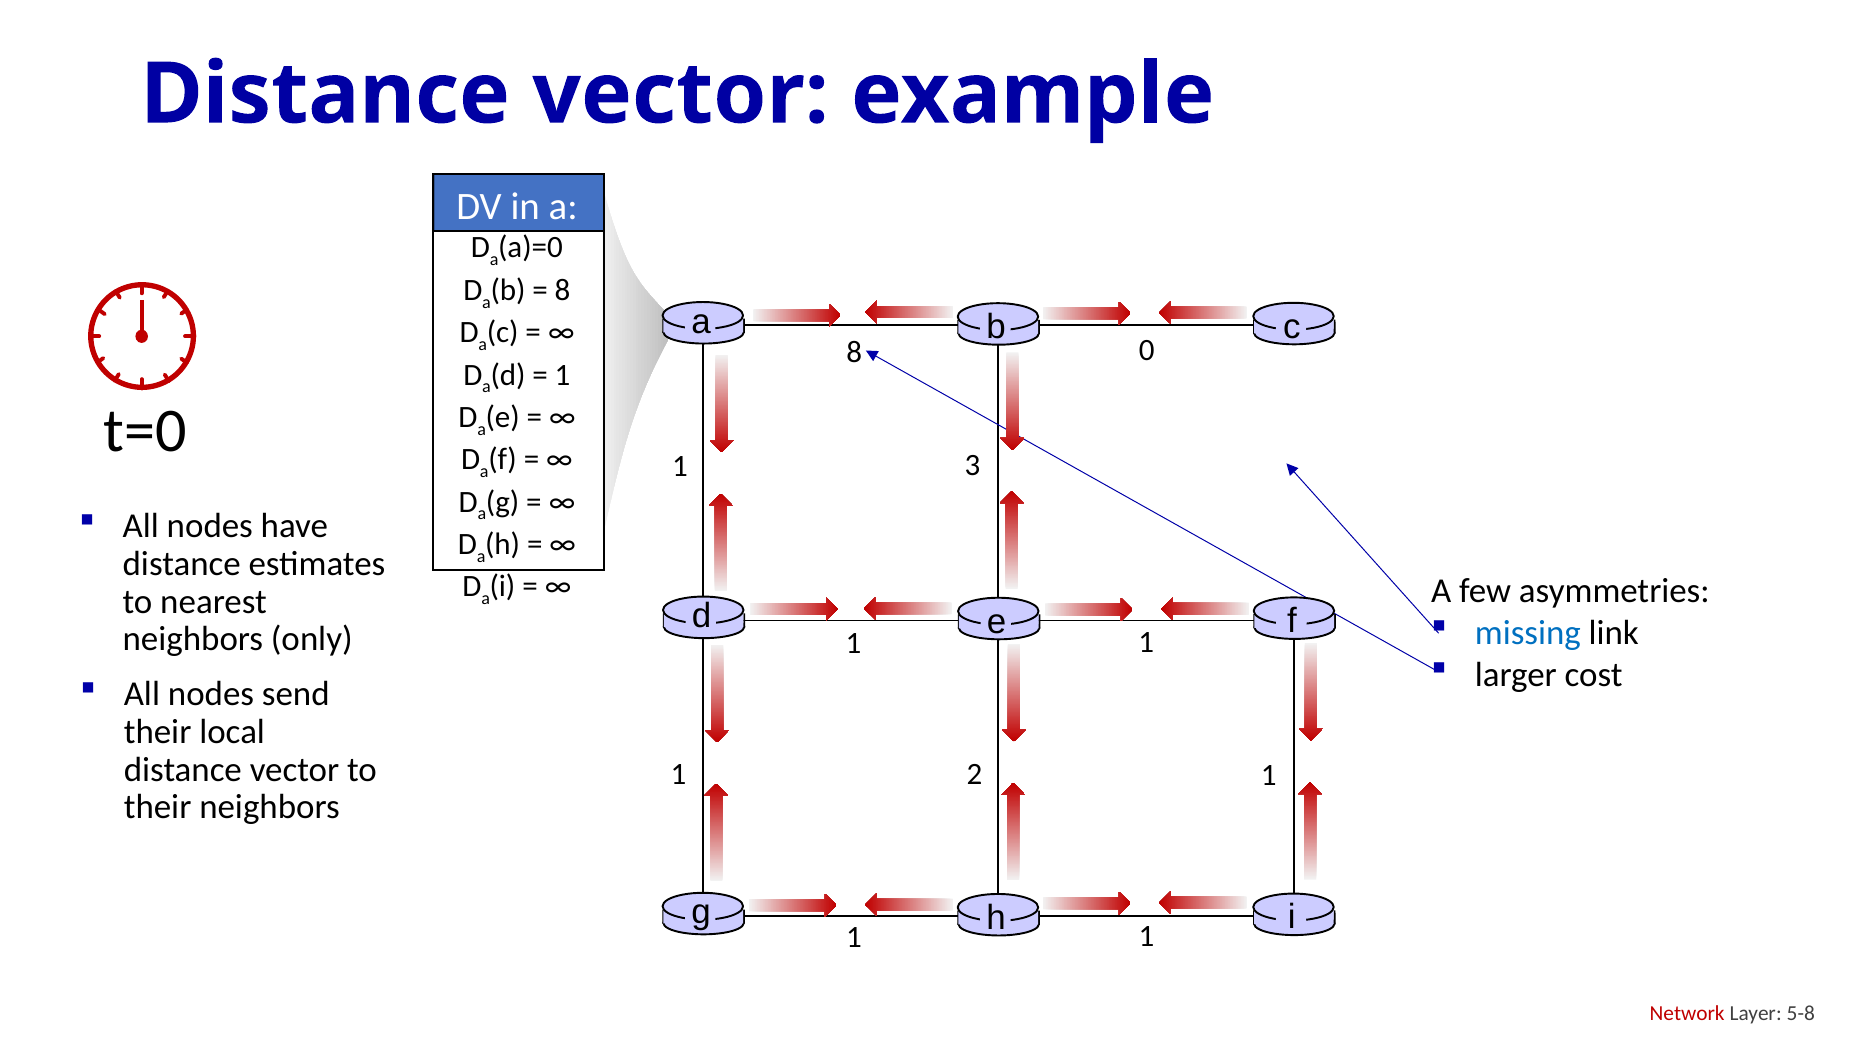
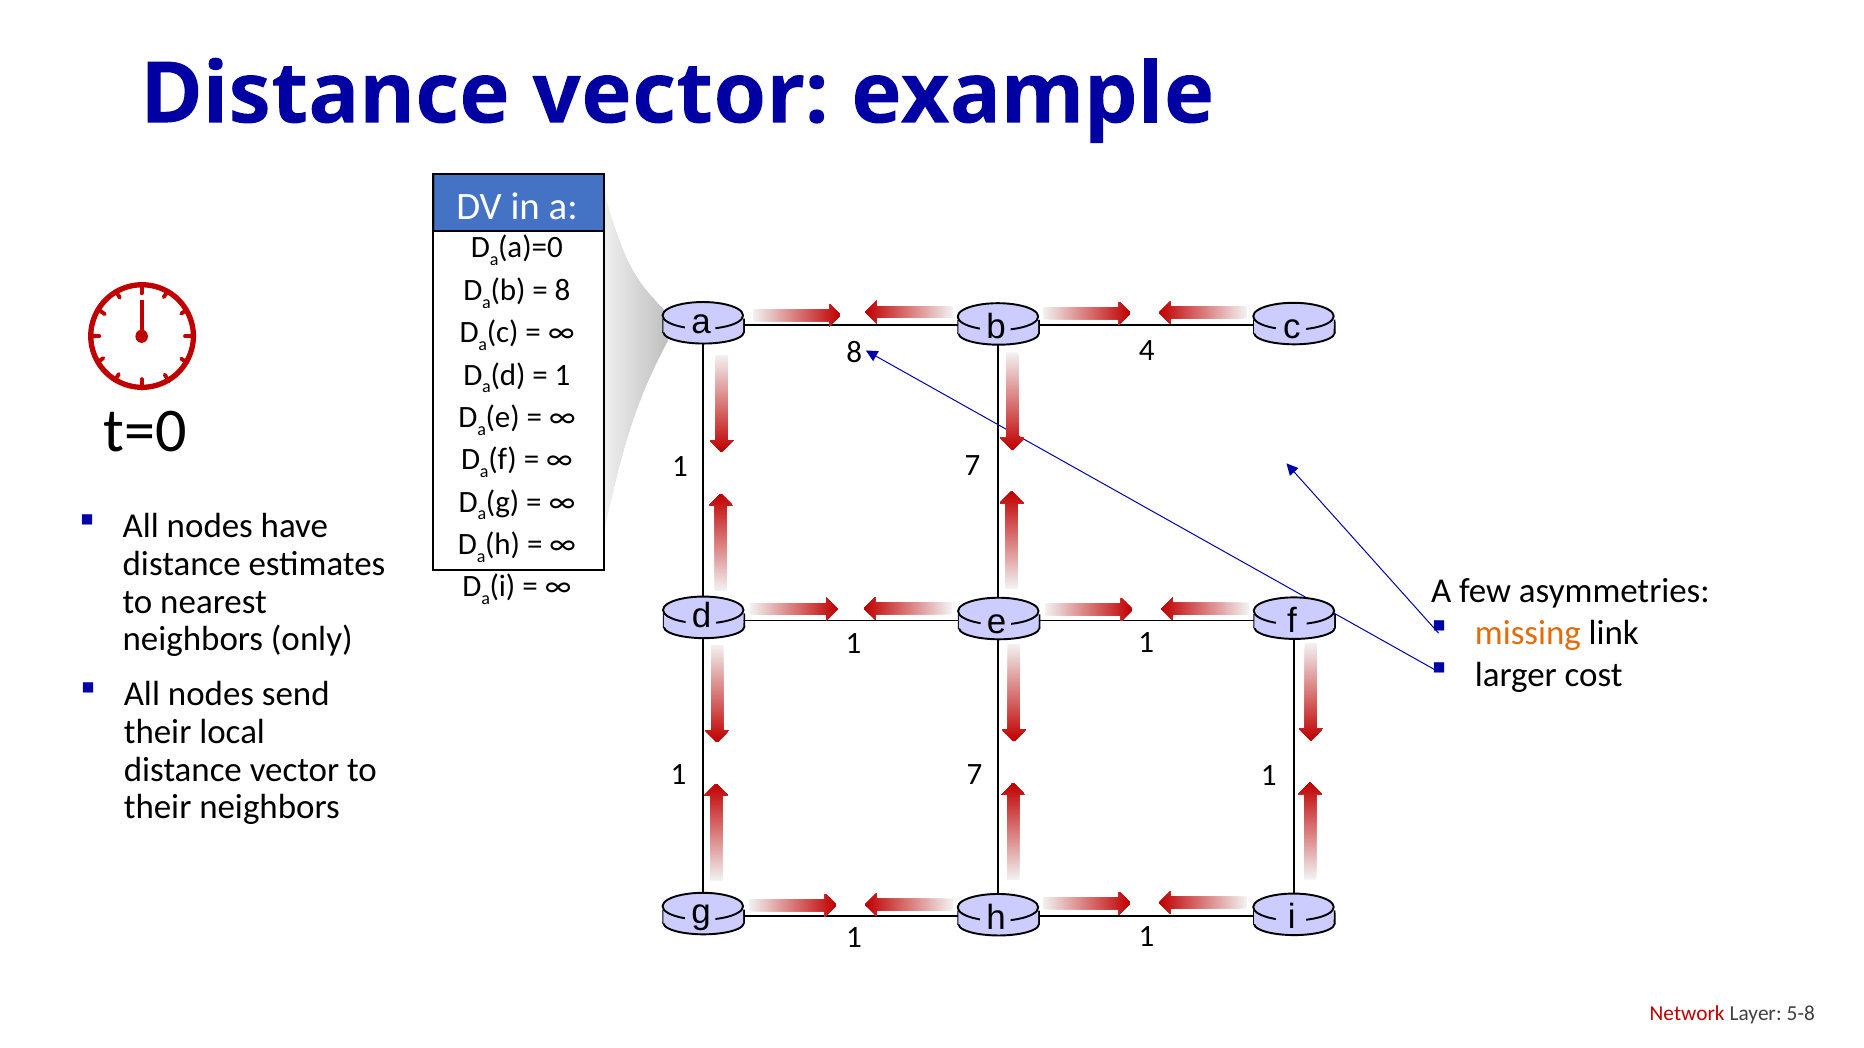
0: 0 -> 4 (1147, 351)
3: 3 -> 7 (973, 465)
missing colour: blue -> orange (1528, 633)
2: 2 -> 7 (975, 775)
